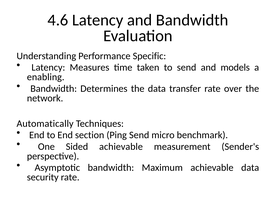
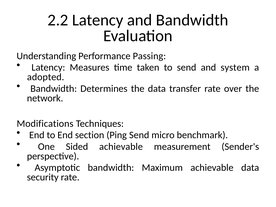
4.6: 4.6 -> 2.2 (58, 20)
Specific: Specific -> Passing (149, 56)
models: models -> system (235, 67)
enabling: enabling -> adopted (46, 77)
Automatically: Automatically -> Modifications (45, 124)
